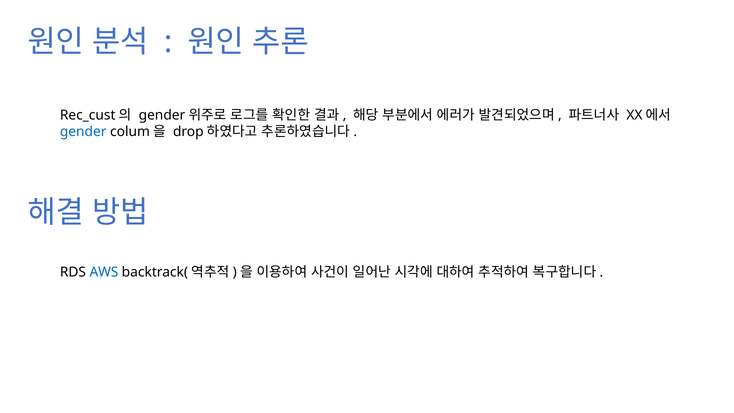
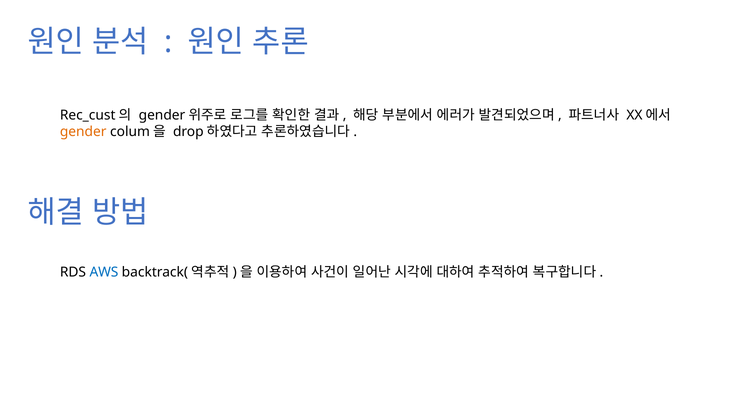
gender colour: blue -> orange (83, 132)
